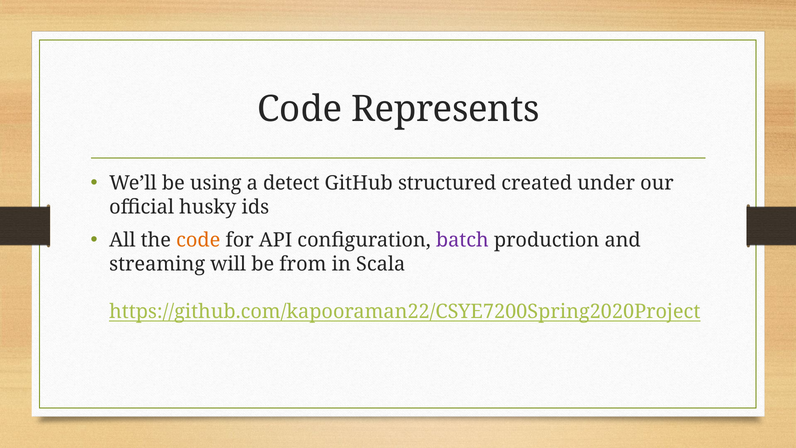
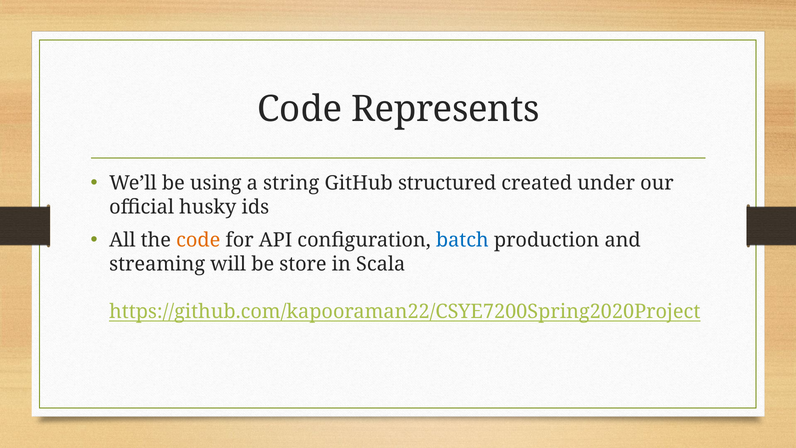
detect: detect -> string (291, 183)
batch colour: purple -> blue (462, 240)
from: from -> store (303, 264)
